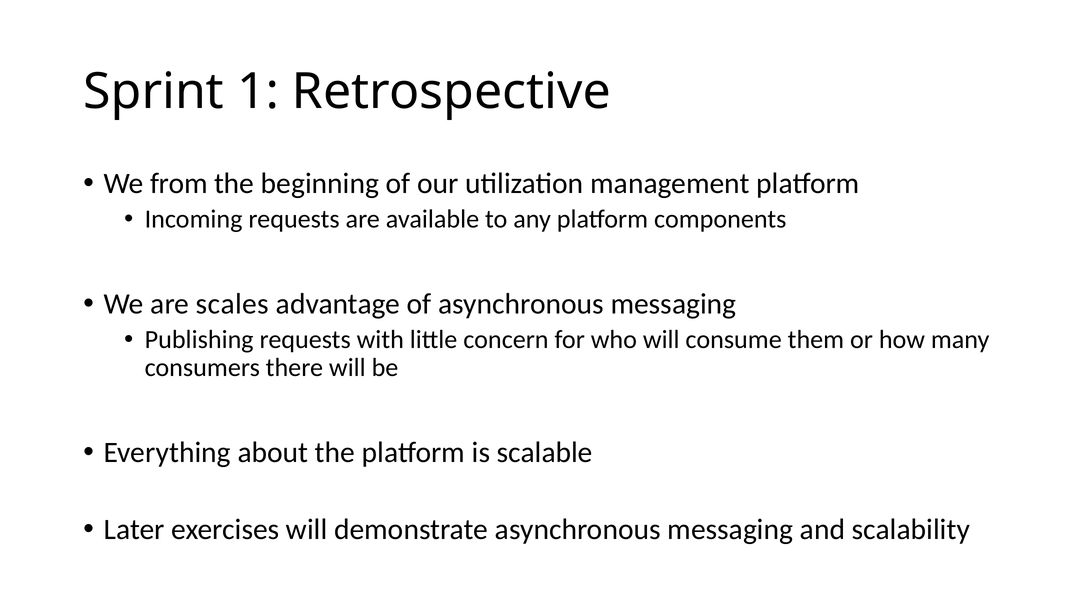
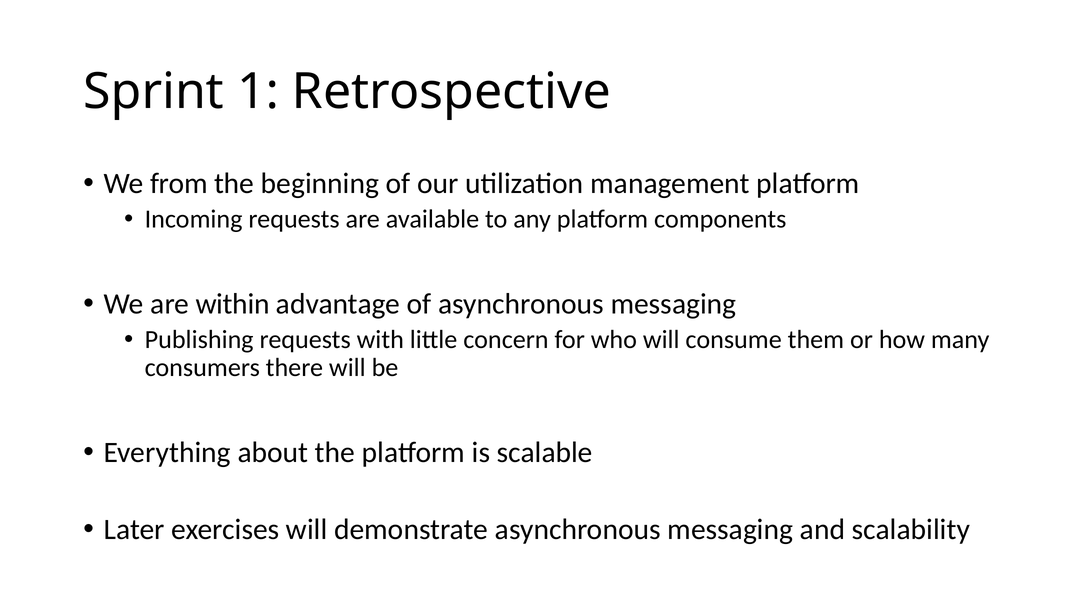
scales: scales -> within (233, 304)
